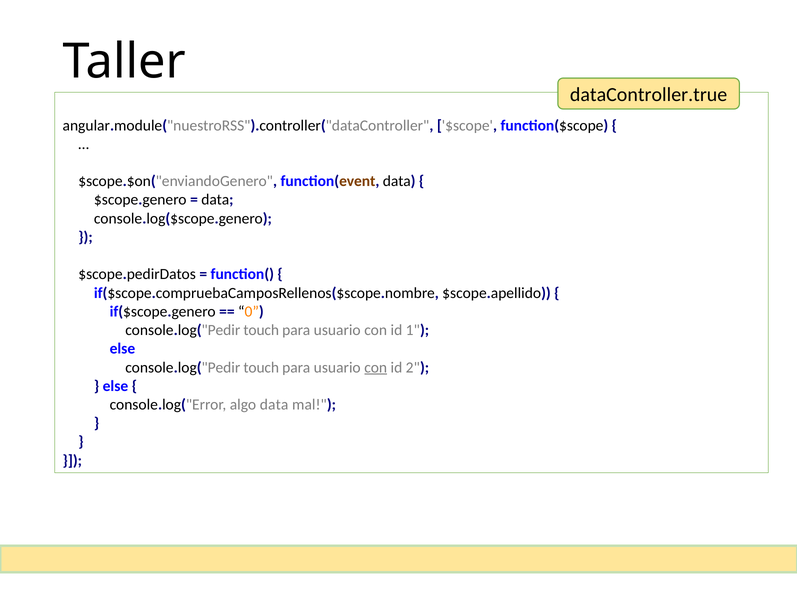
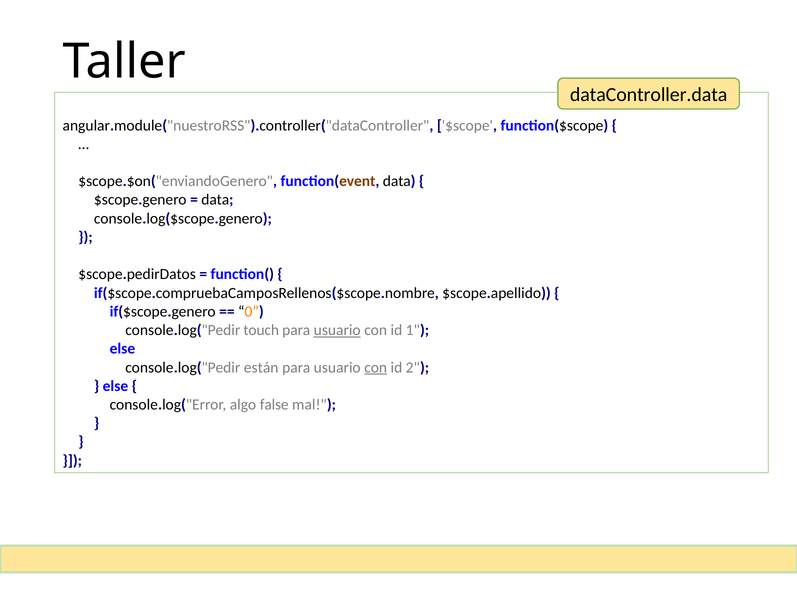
dataController.true: dataController.true -> dataController.data (649, 95)
usuario underline: none -> present (337, 330)
touch: touch -> están (261, 367)
algo data: data -> false (274, 404)
